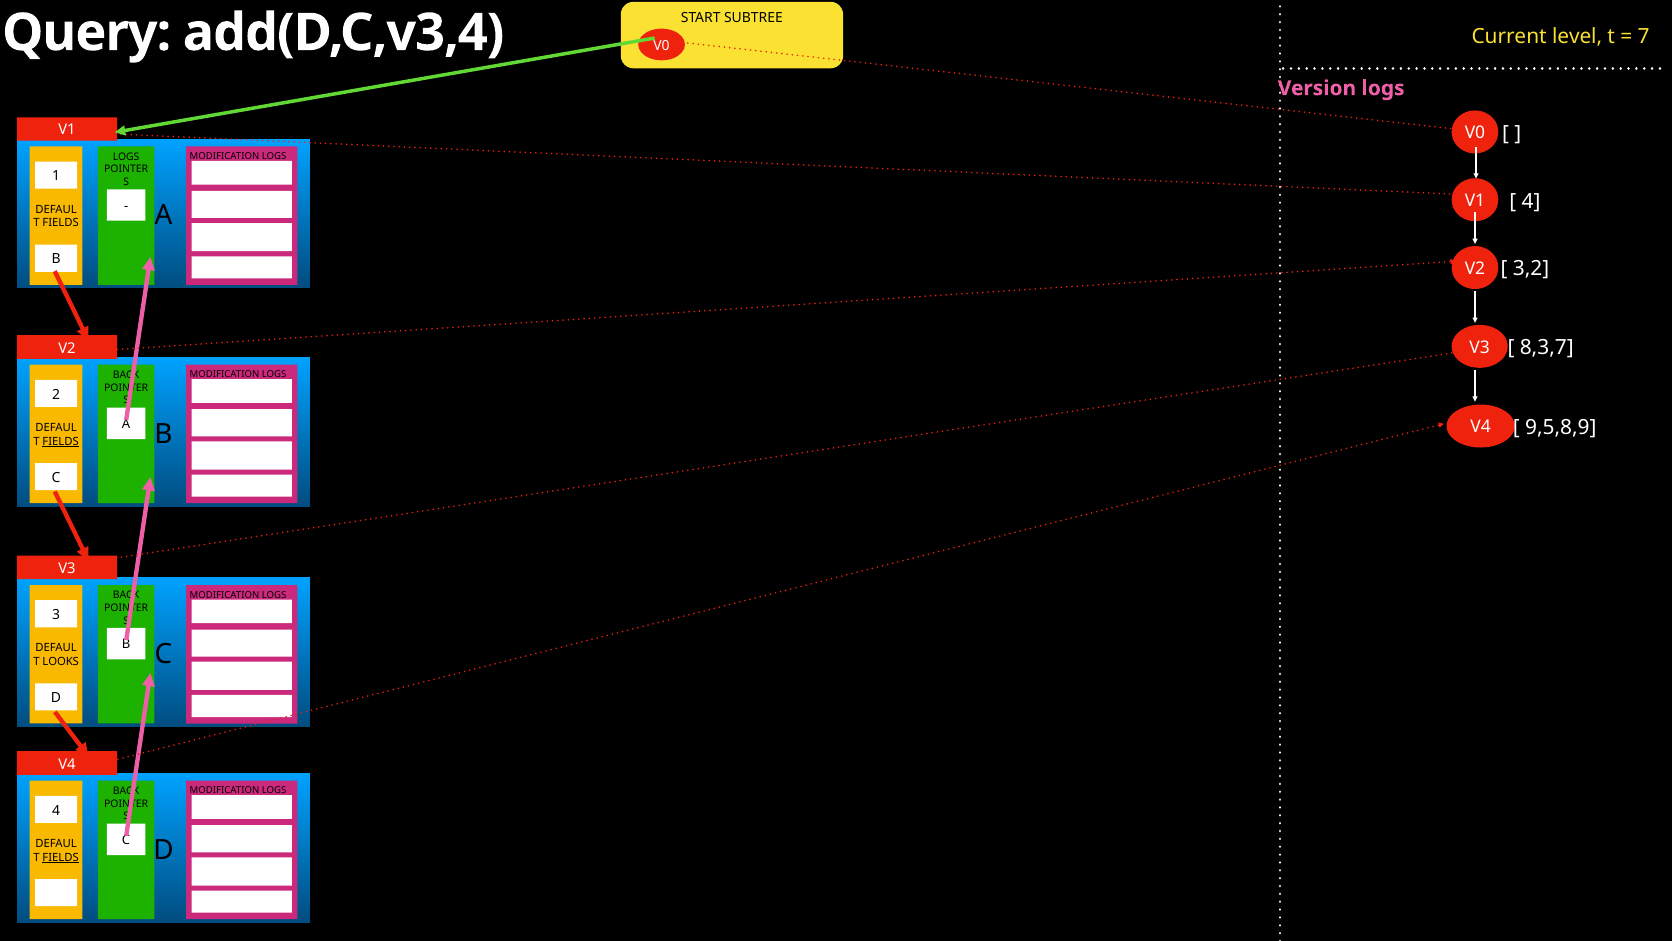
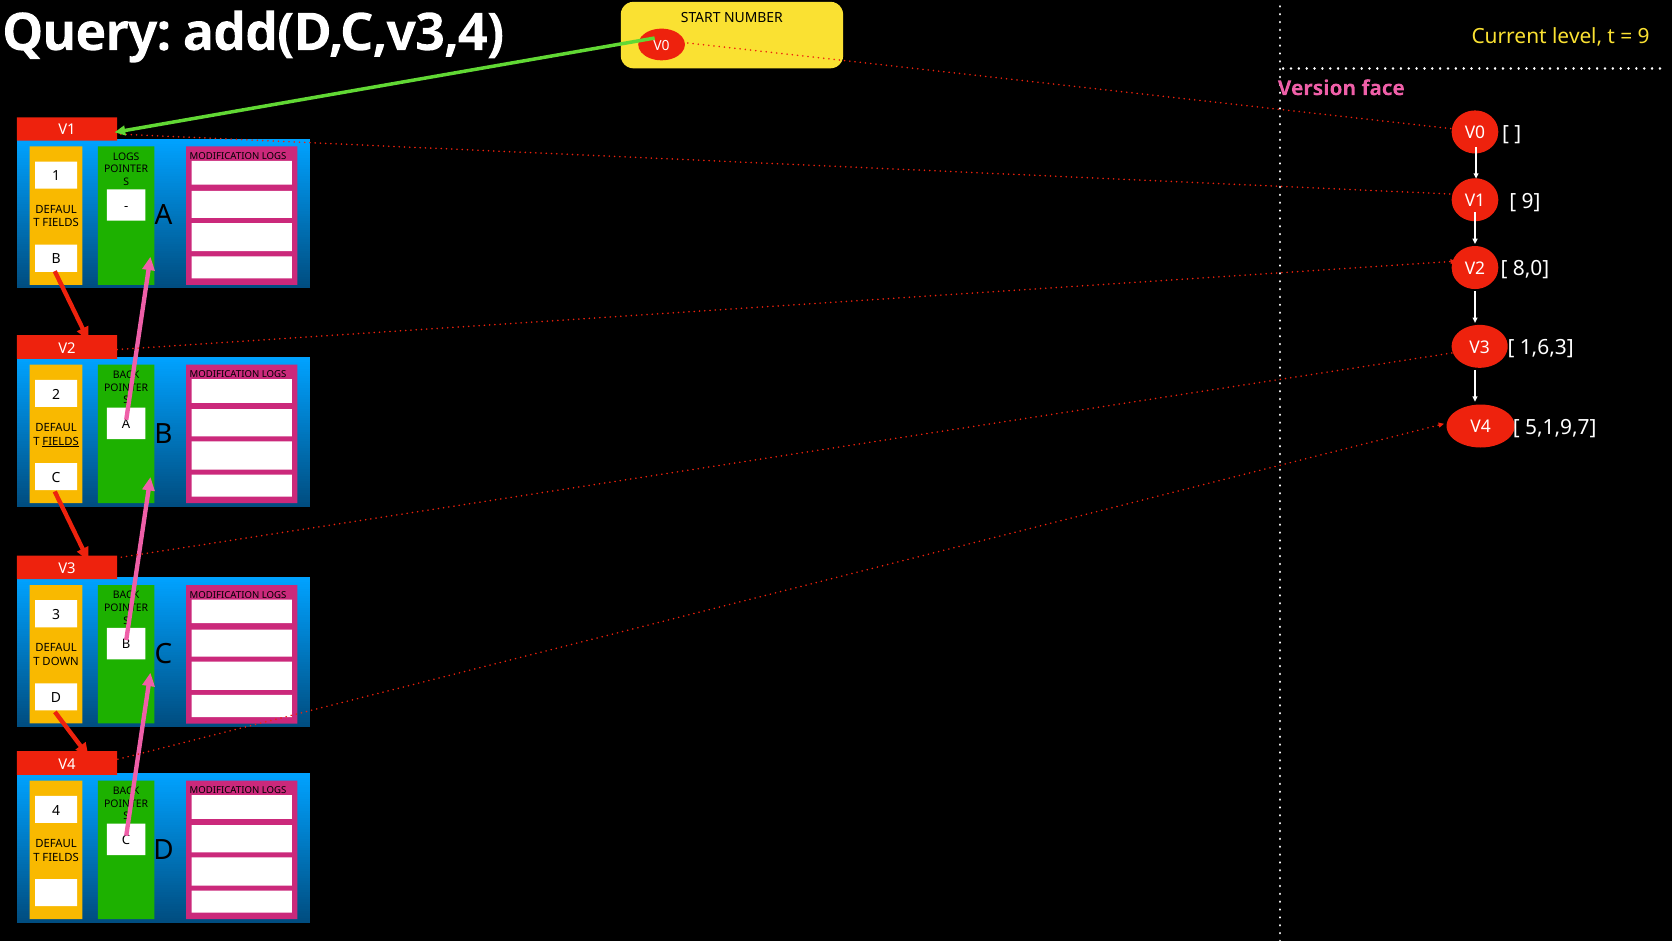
SUBTREE: SUBTREE -> NUMBER (753, 18)
7: 7 -> 9 (1644, 37)
Version logs: logs -> face (1383, 88)
4: 4 -> 9 (1531, 201)
3,2: 3,2 -> 8,0 (1531, 269)
8,3,7: 8,3,7 -> 1,6,3 (1547, 348)
9,5,8,9: 9,5,8,9 -> 5,1,9,7 (1561, 427)
LOOKS: LOOKS -> DOWN (61, 662)
FIELDS underline: present -> none (61, 857)
